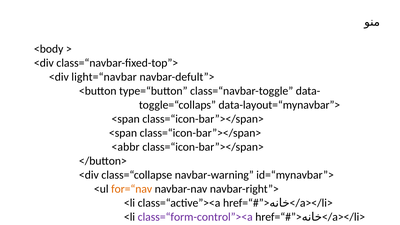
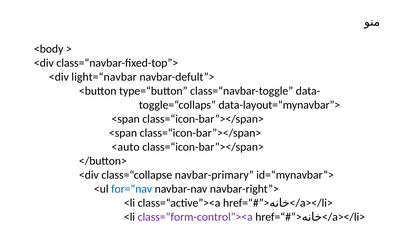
<abbr: <abbr -> <auto (126, 147)
navbar-warning: navbar-warning -> navbar-primary (214, 175)
for=“nav colour: orange -> blue (132, 189)
